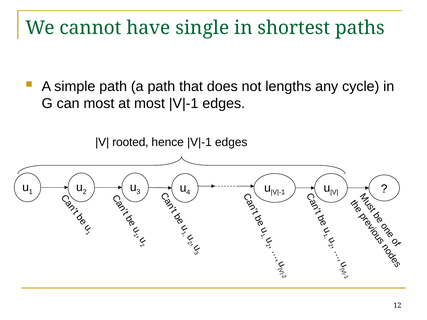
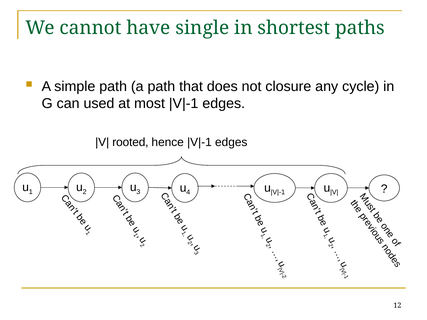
lengths: lengths -> closure (288, 86)
can most: most -> used (99, 103)
